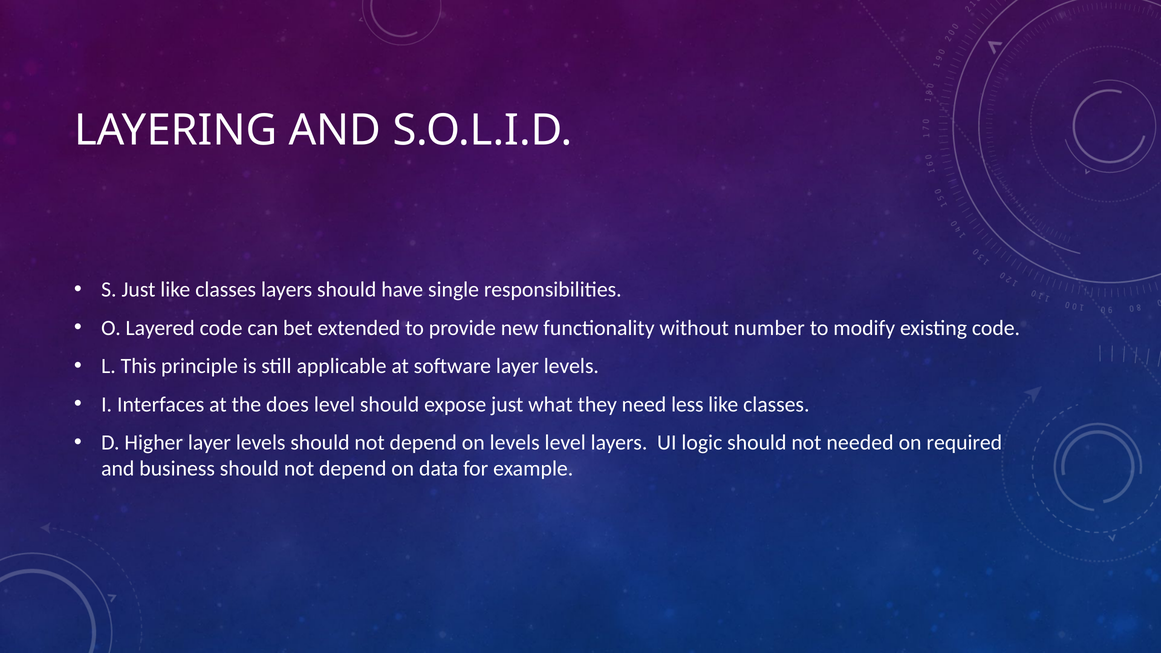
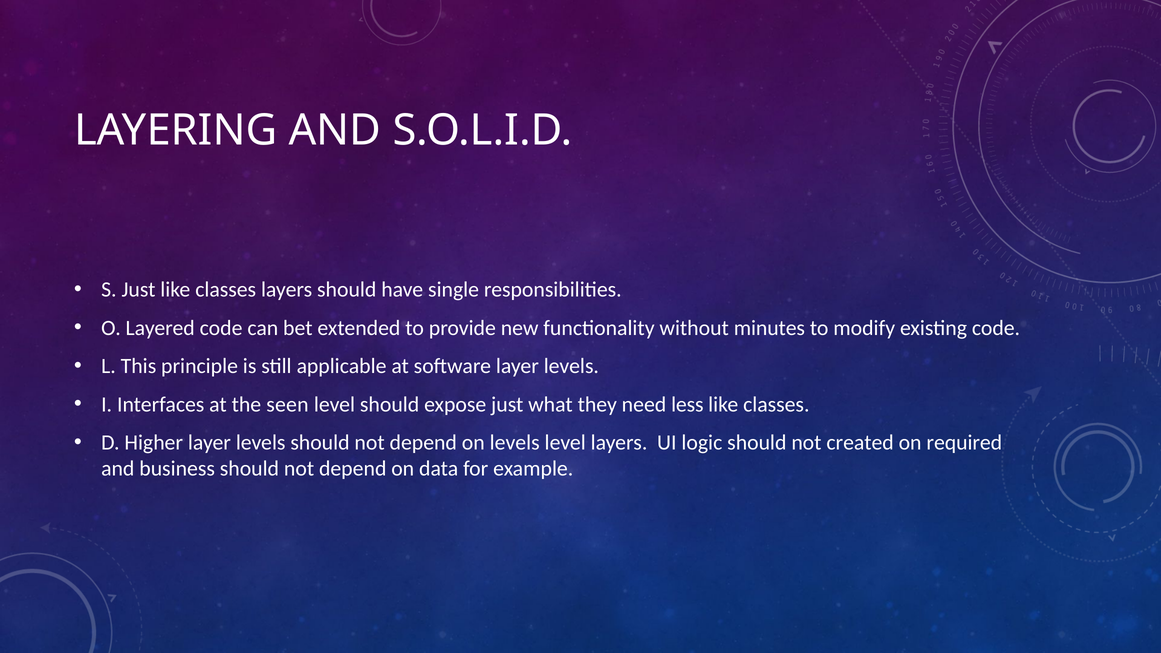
number: number -> minutes (769, 328)
does: does -> seen (287, 404)
needed: needed -> created (860, 443)
